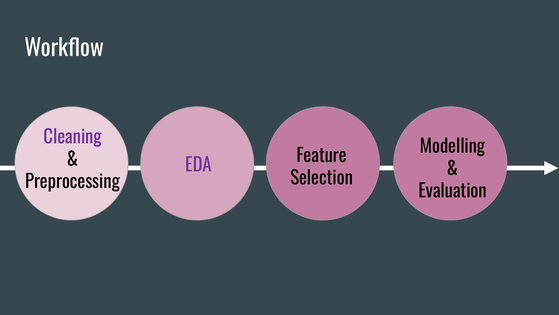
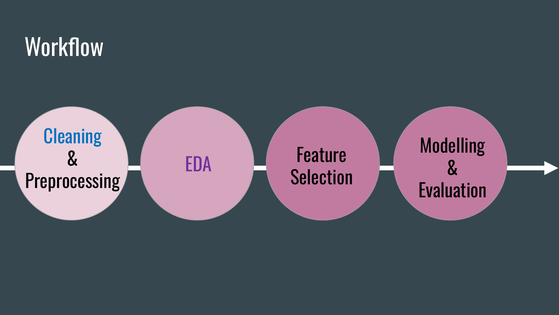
Cleaning colour: purple -> blue (73, 137)
